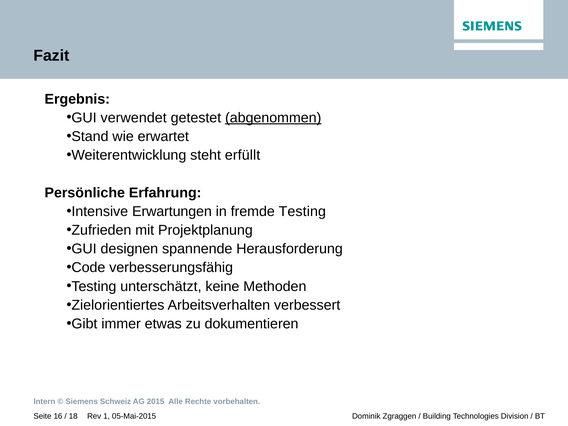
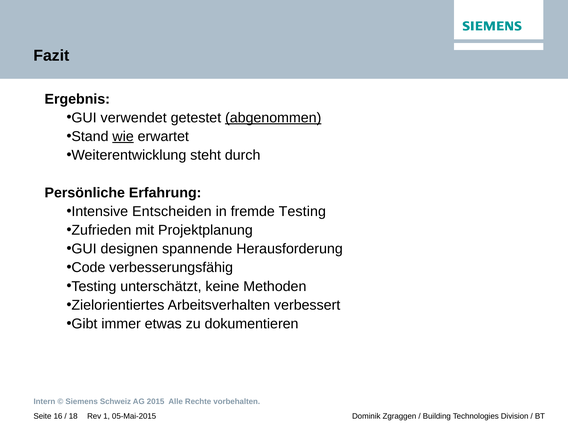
wie underline: none -> present (123, 136)
erfüllt: erfüllt -> durch (243, 155)
Erwartungen: Erwartungen -> Entscheiden (172, 211)
